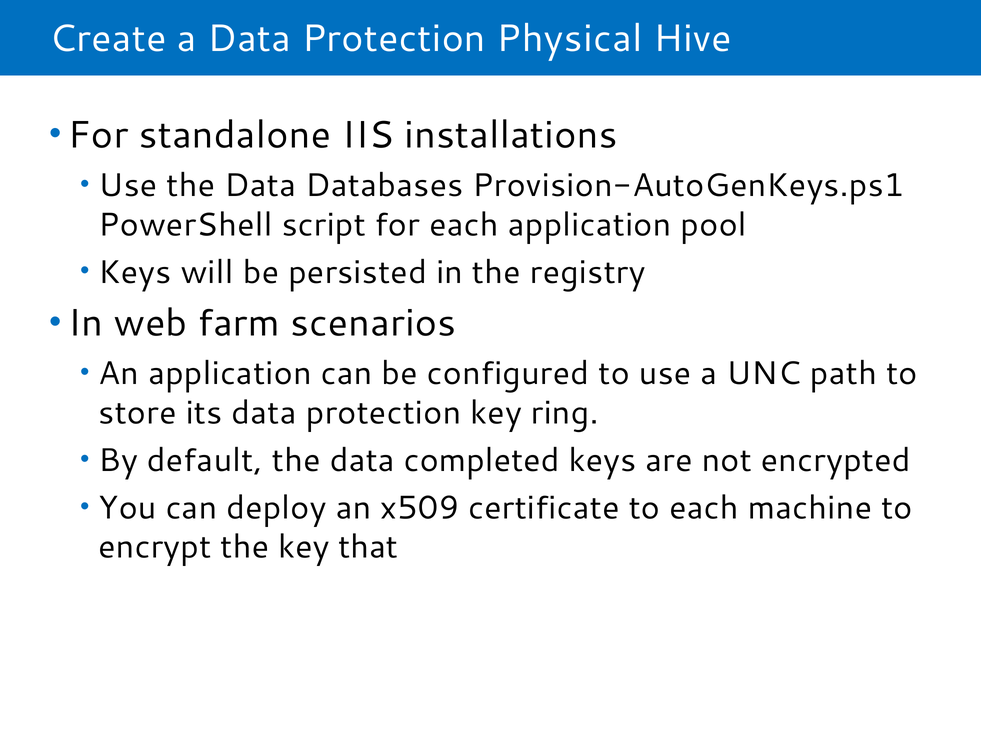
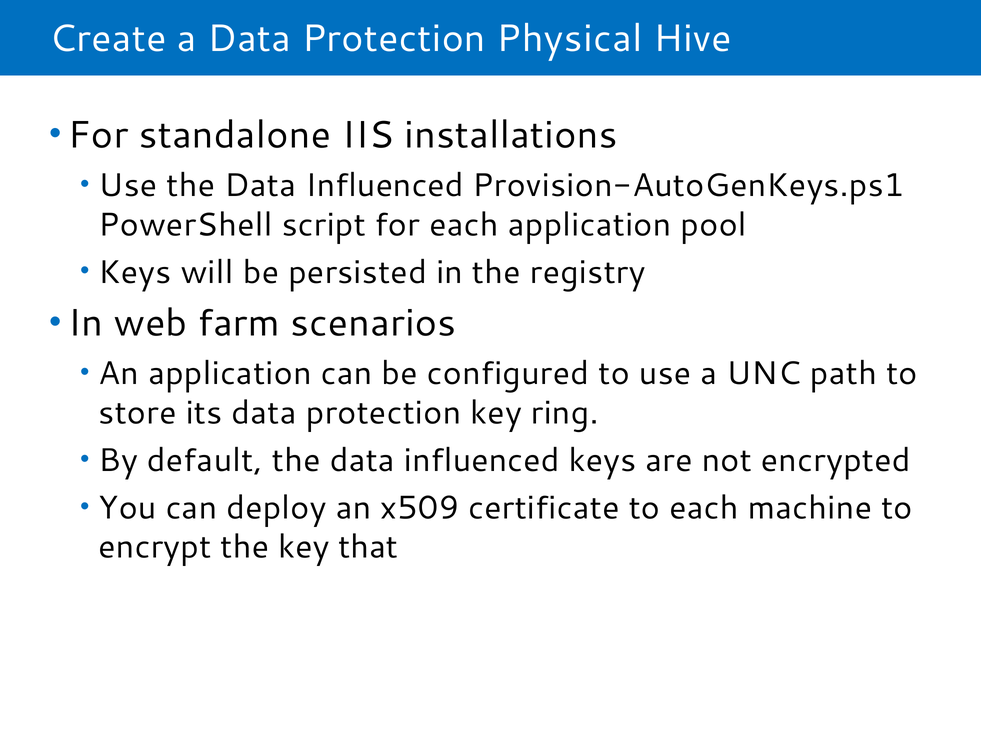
Use the Data Databases: Databases -> Influenced (384, 185)
default the data completed: completed -> influenced (482, 460)
